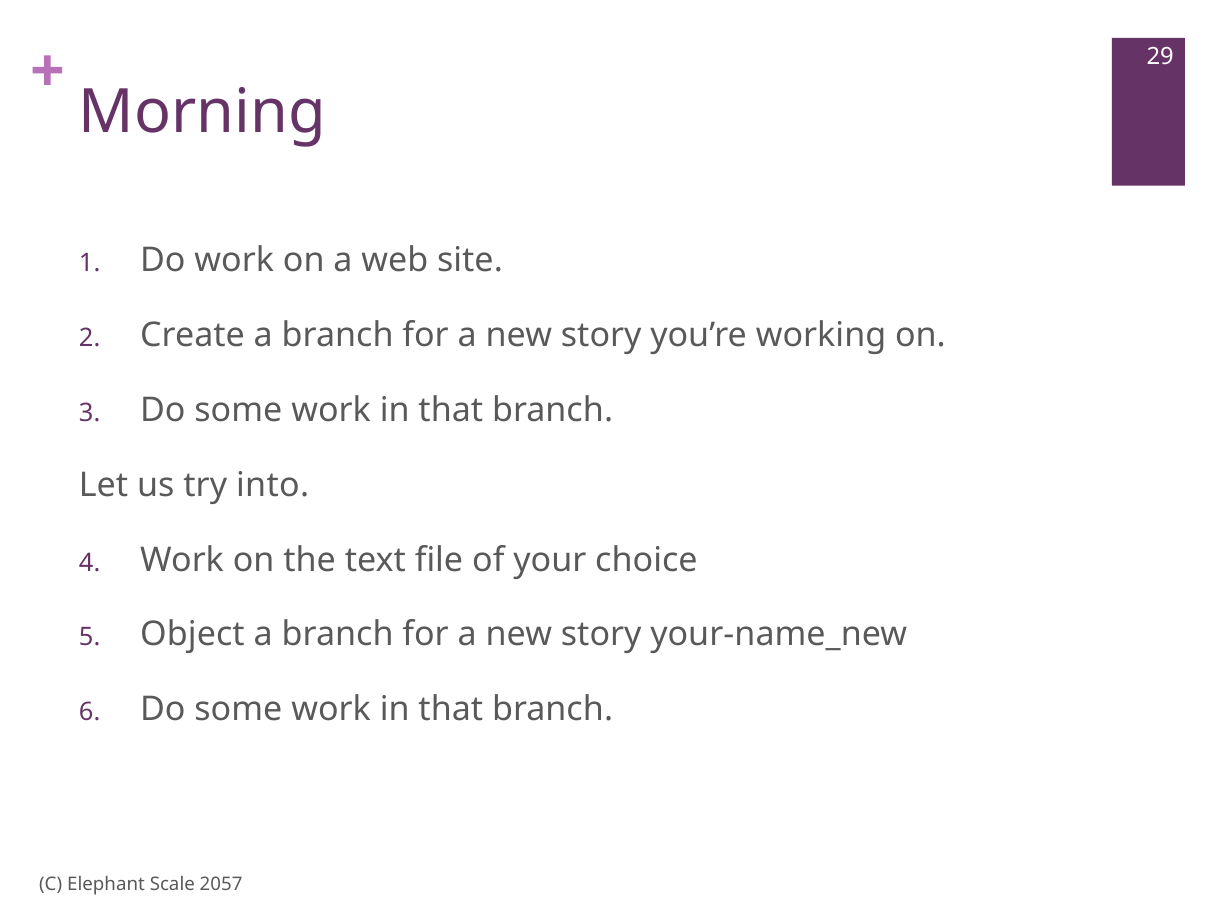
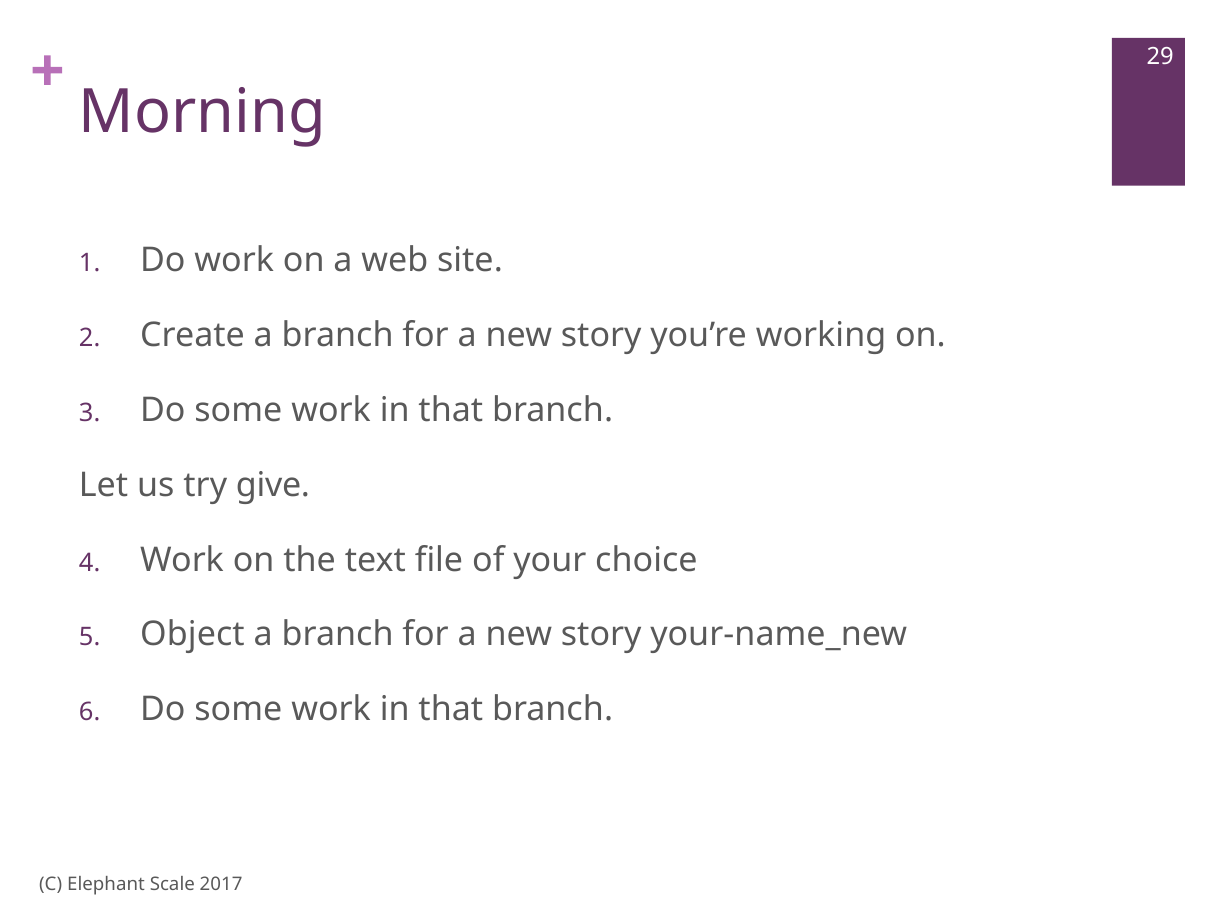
into: into -> give (273, 485)
2057: 2057 -> 2017 (221, 884)
